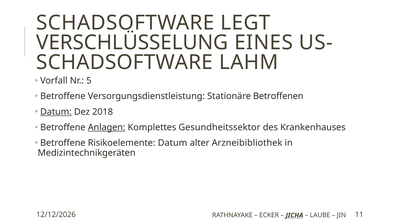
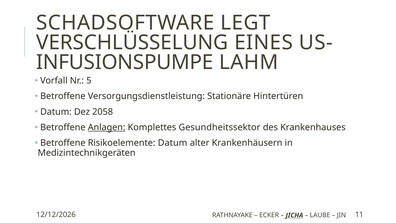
SCHADSOFTWARE: SCHADSOFTWARE -> INFUSIONSPUMPE (125, 62)
Betroffenen: Betroffenen -> Hintertüren (278, 96)
Datum underline: present -> none (56, 112)
2018: 2018 -> 2058 (103, 112)
Arzneibibliothek: Arzneibibliothek -> Krankenhäusern (247, 143)
